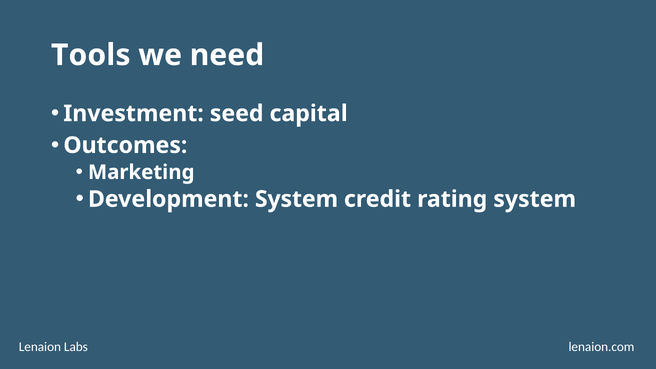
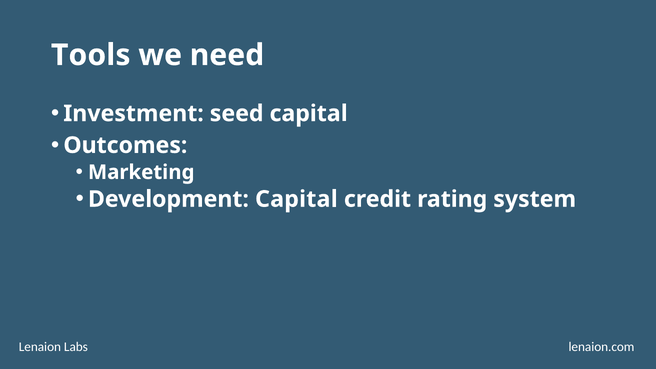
Development System: System -> Capital (296, 199)
